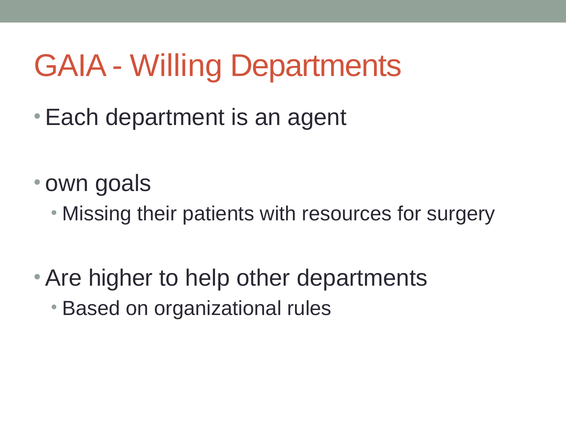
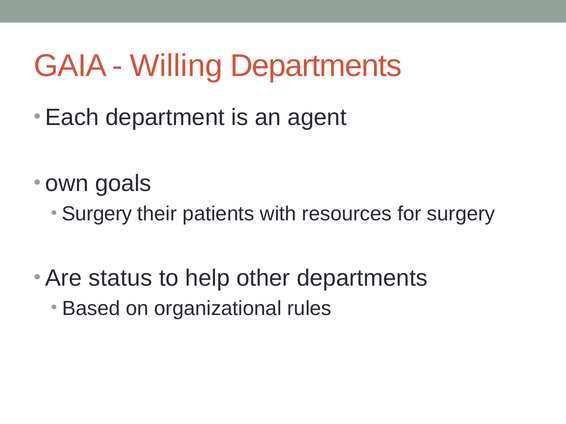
Missing: Missing -> Surgery (97, 214)
higher: higher -> status (120, 278)
